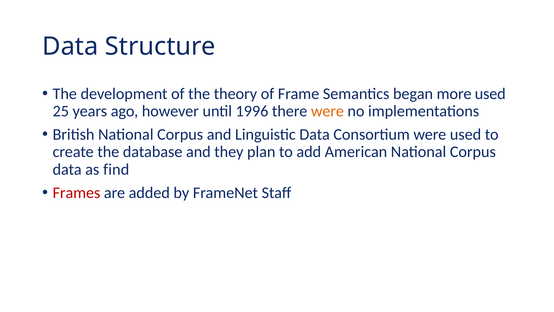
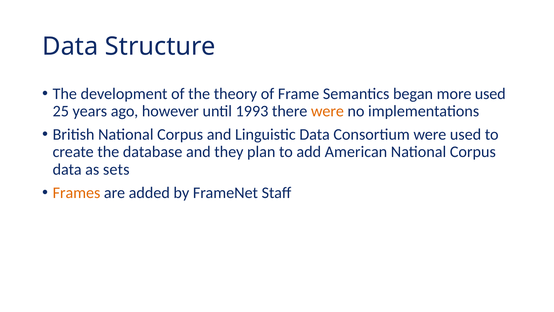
1996: 1996 -> 1993 (252, 111)
find: find -> sets (116, 169)
Frames colour: red -> orange (76, 192)
